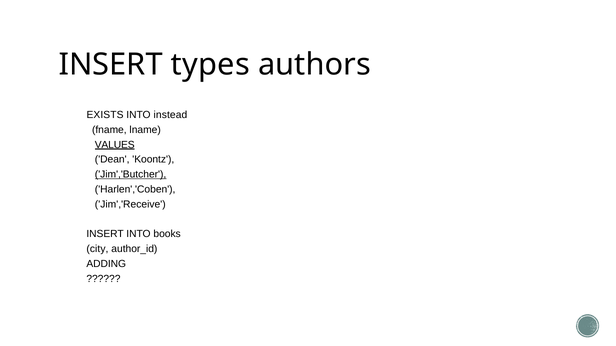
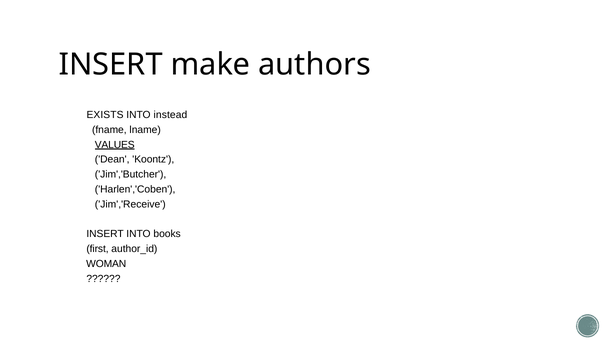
types: types -> make (211, 65)
Jim','Butcher underline: present -> none (131, 175)
city: city -> first (98, 249)
ADDING: ADDING -> WOMAN (106, 264)
